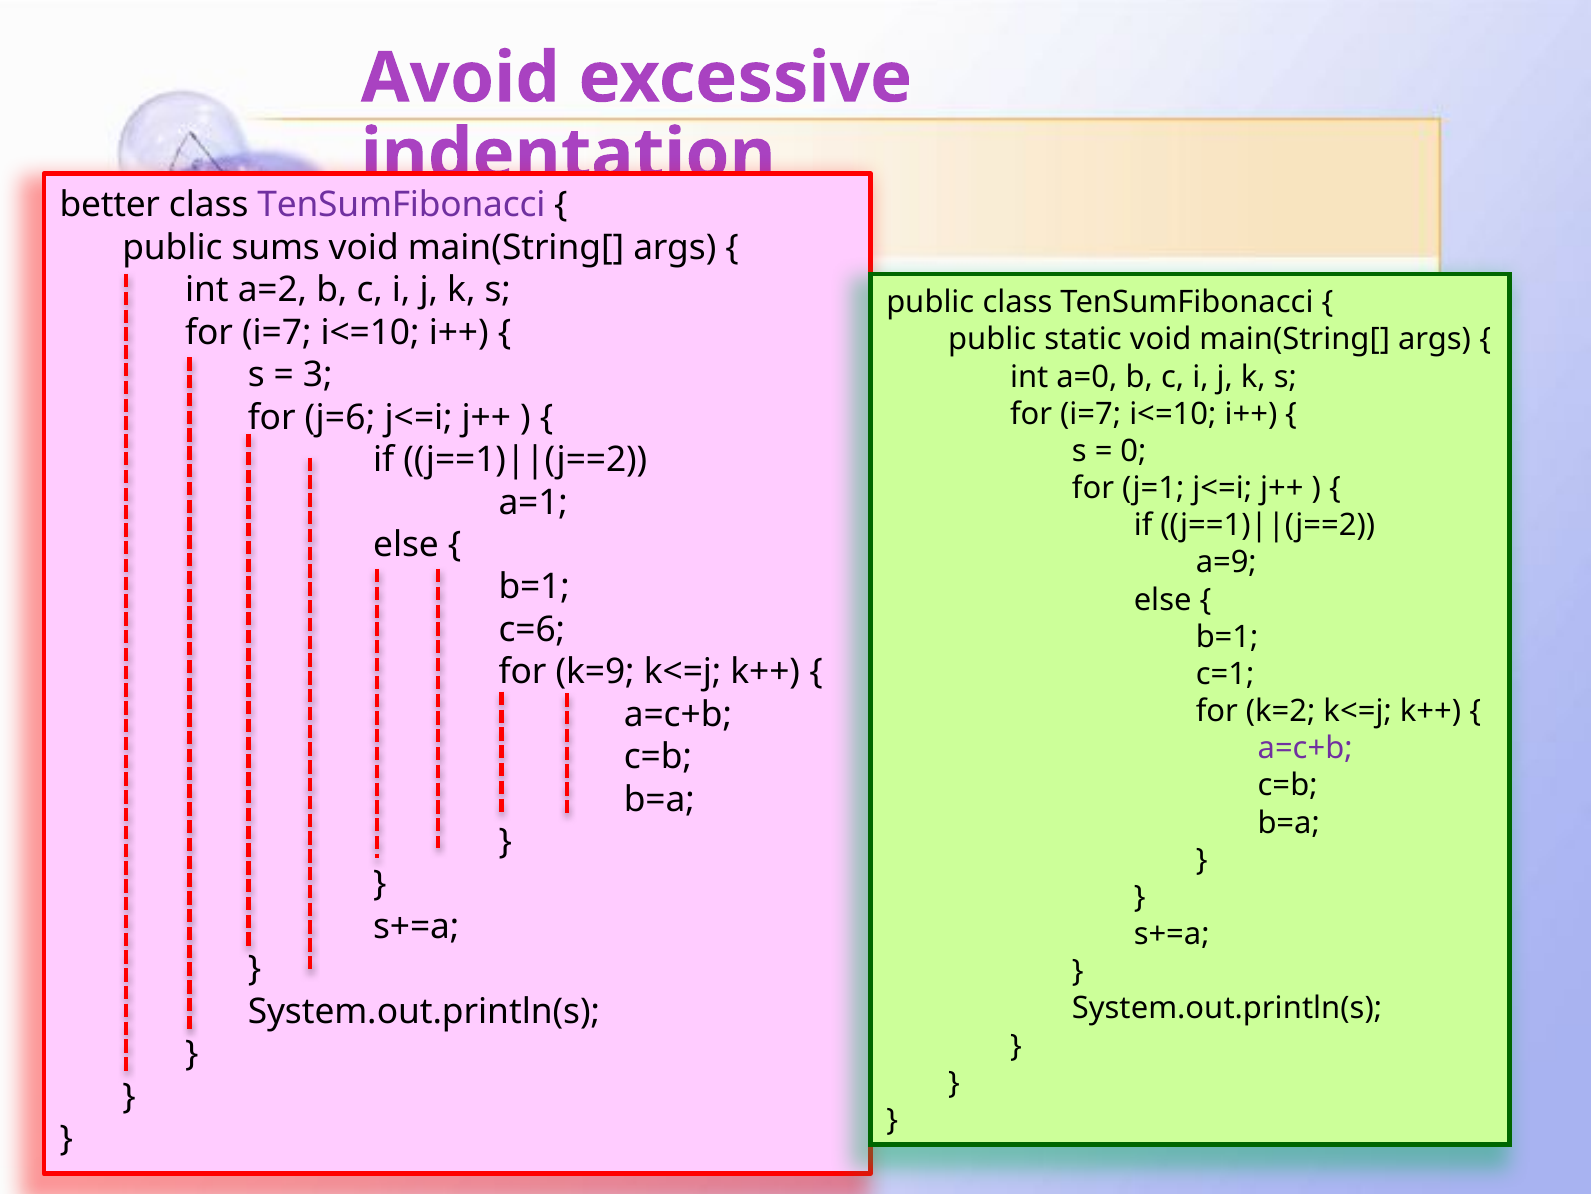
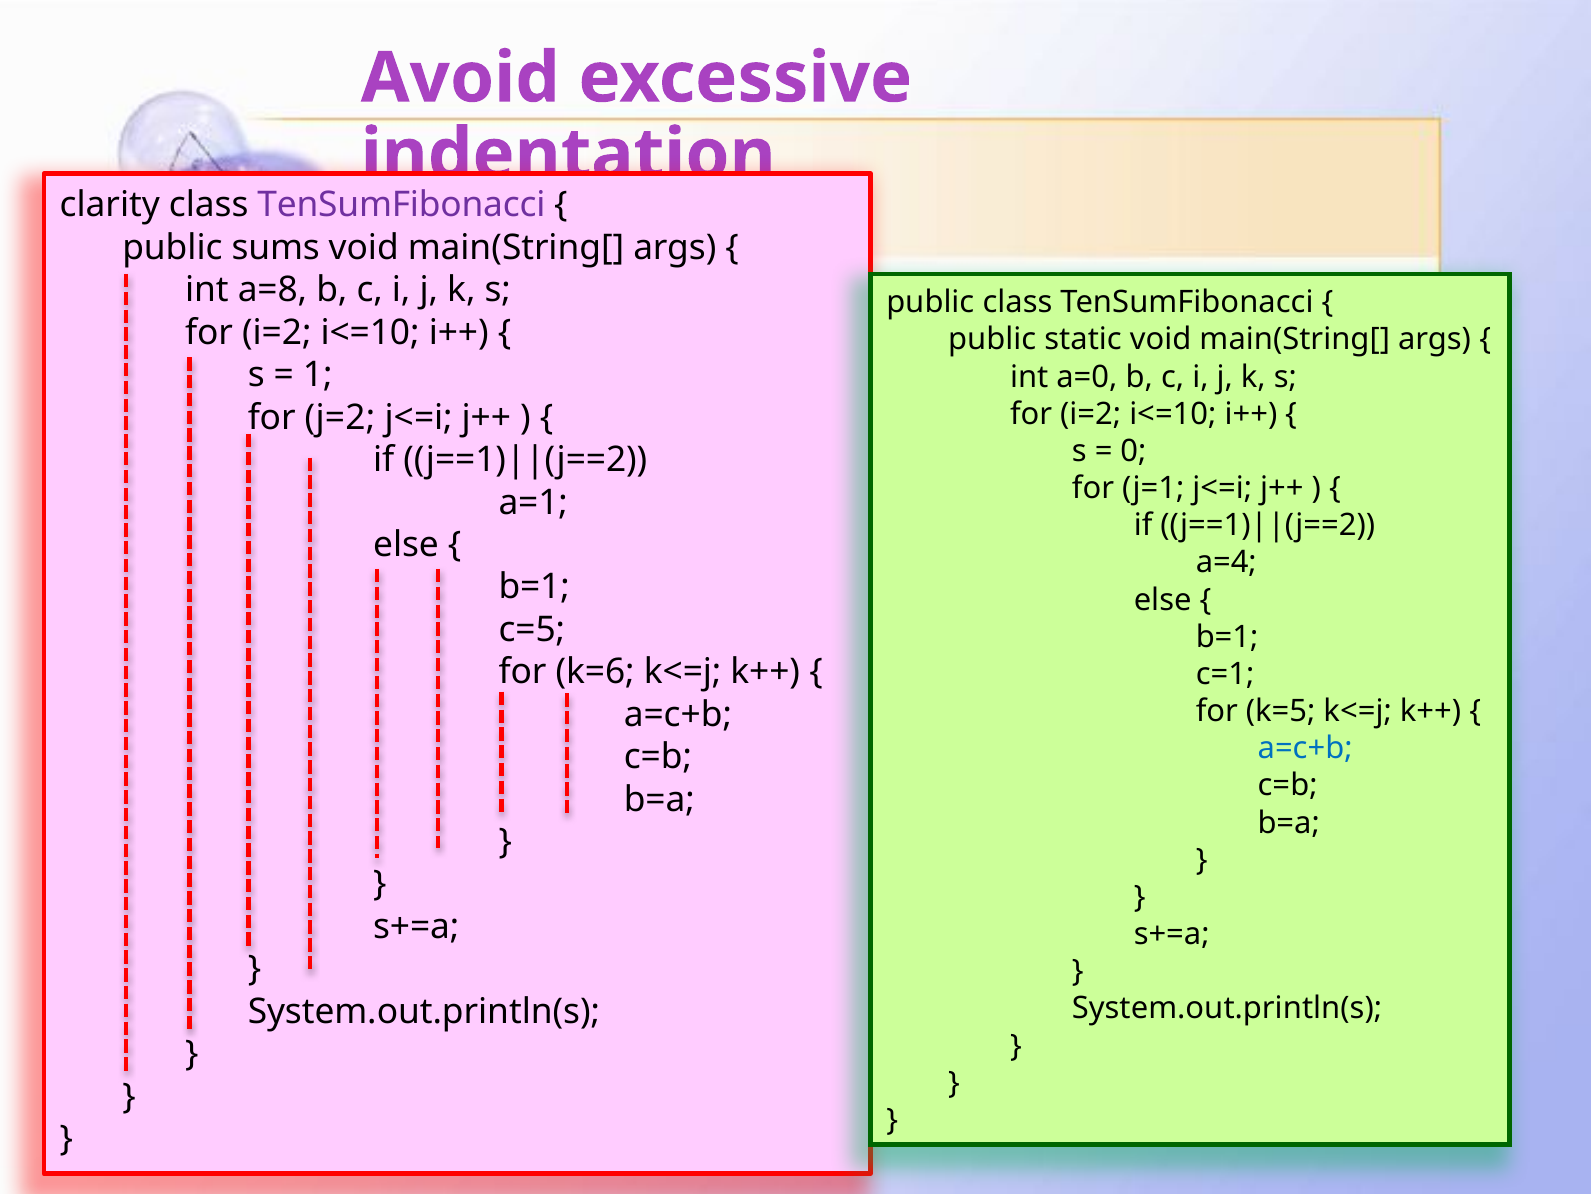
better: better -> clarity (110, 205)
a=2: a=2 -> a=8 (272, 290)
i=7: i=7 -> i=2 (277, 332)
3: 3 -> 1 (318, 375)
i=7: i=7 -> i=2 (1091, 414)
j=6: j=6 -> j=2 (340, 417)
a=9: a=9 -> a=4 (1226, 562)
c=6: c=6 -> c=5 (532, 629)
k=9: k=9 -> k=6 (595, 672)
k=2: k=2 -> k=5 (1281, 711)
a=c+b colour: purple -> blue (1305, 748)
